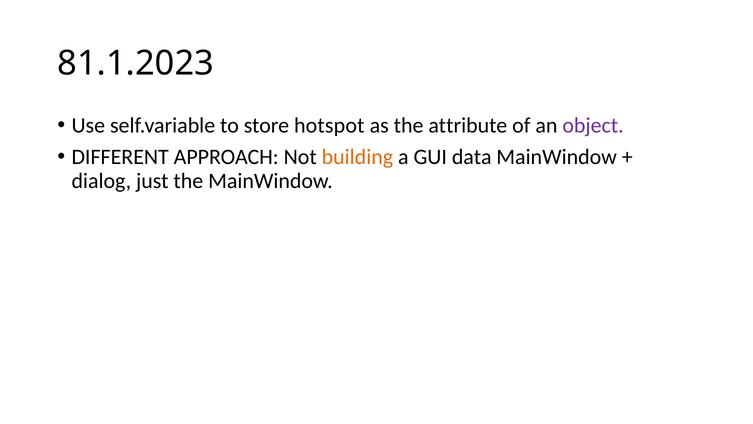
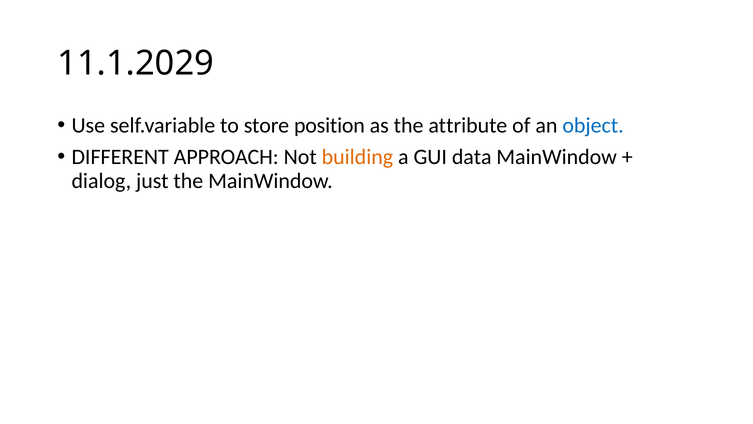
81.1.2023: 81.1.2023 -> 11.1.2029 (136, 63)
hotspot: hotspot -> position (329, 125)
object colour: purple -> blue (593, 125)
